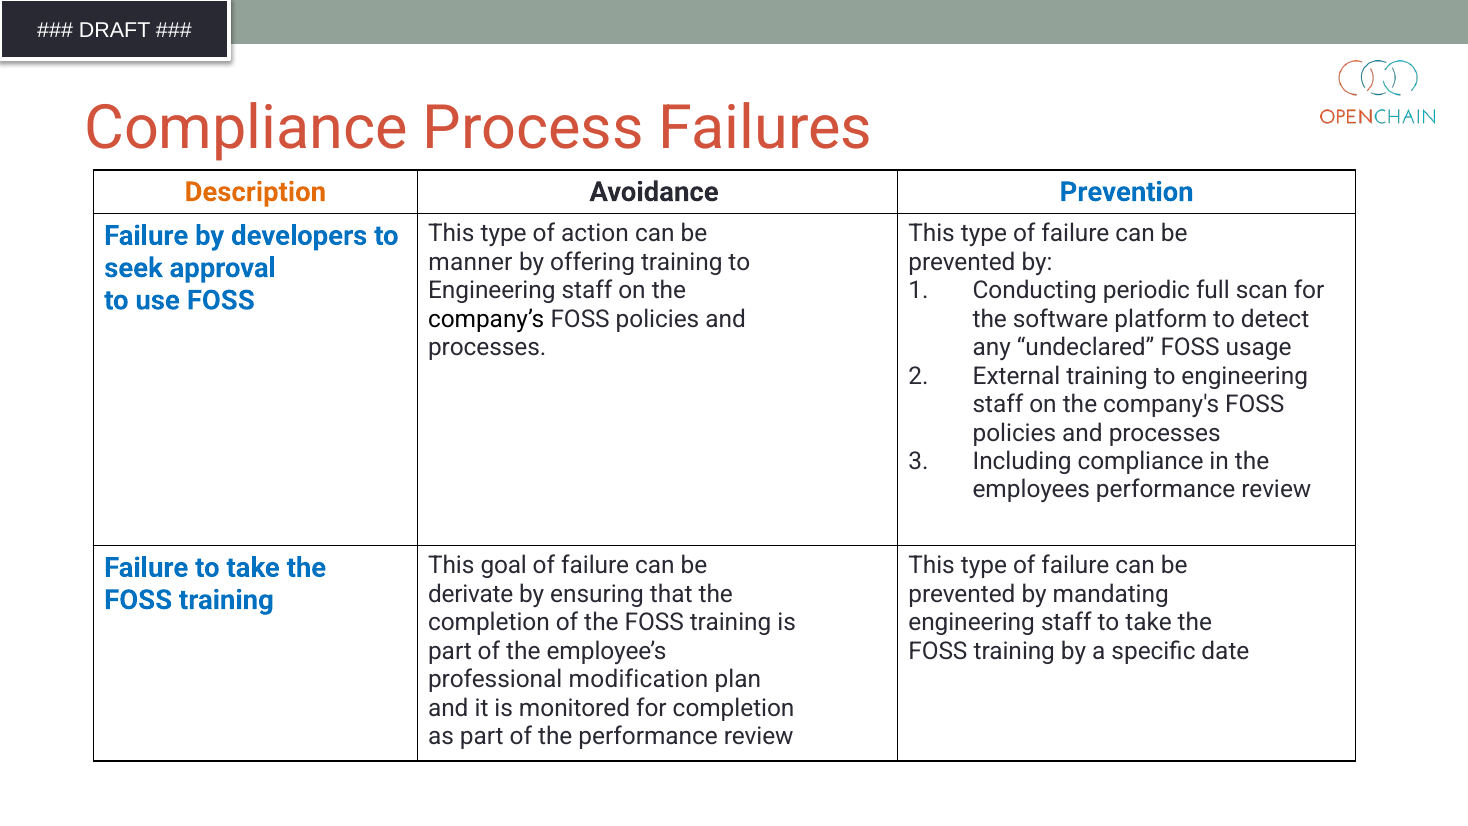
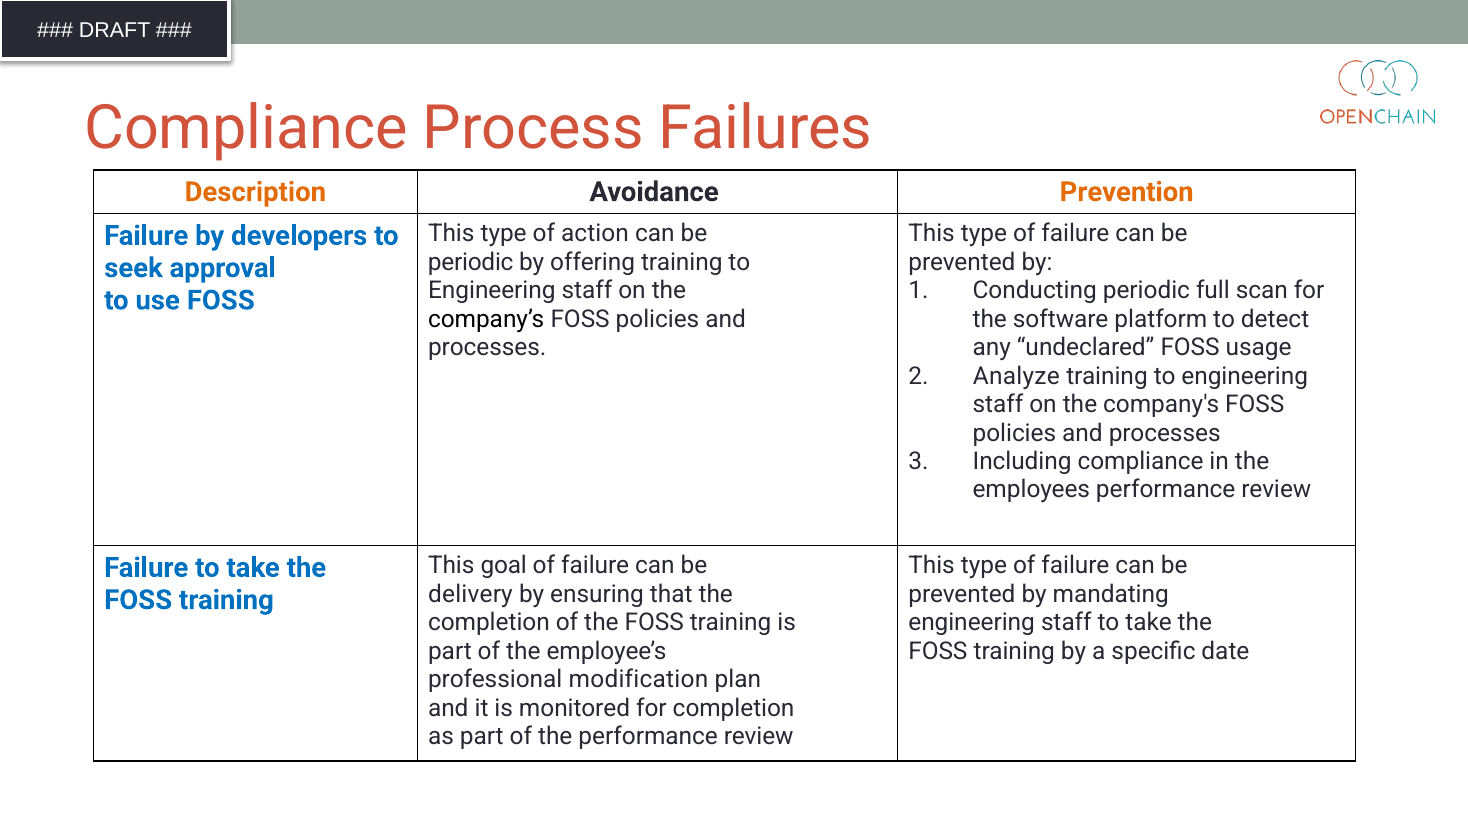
Prevention colour: blue -> orange (1127, 192)
manner: manner -> periodic (471, 262)
External: External -> Analyze (1016, 376)
derivate: derivate -> delivery (470, 594)
